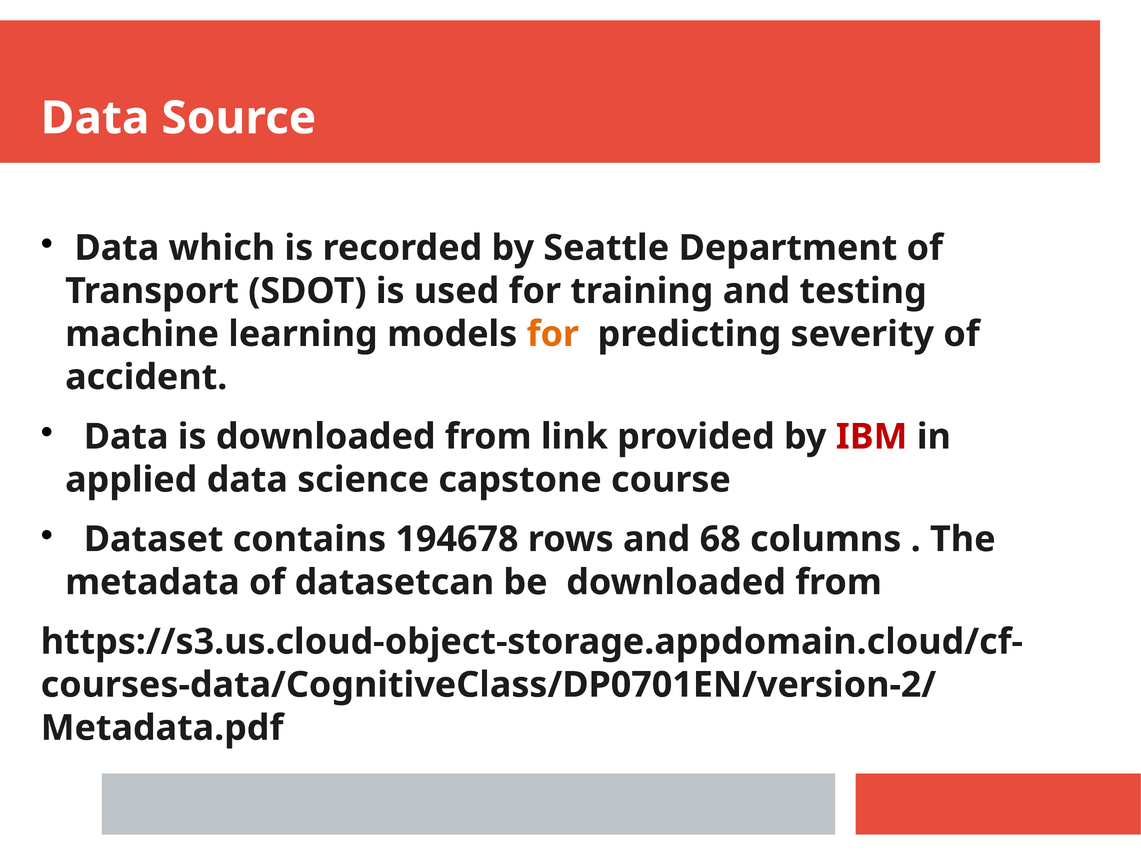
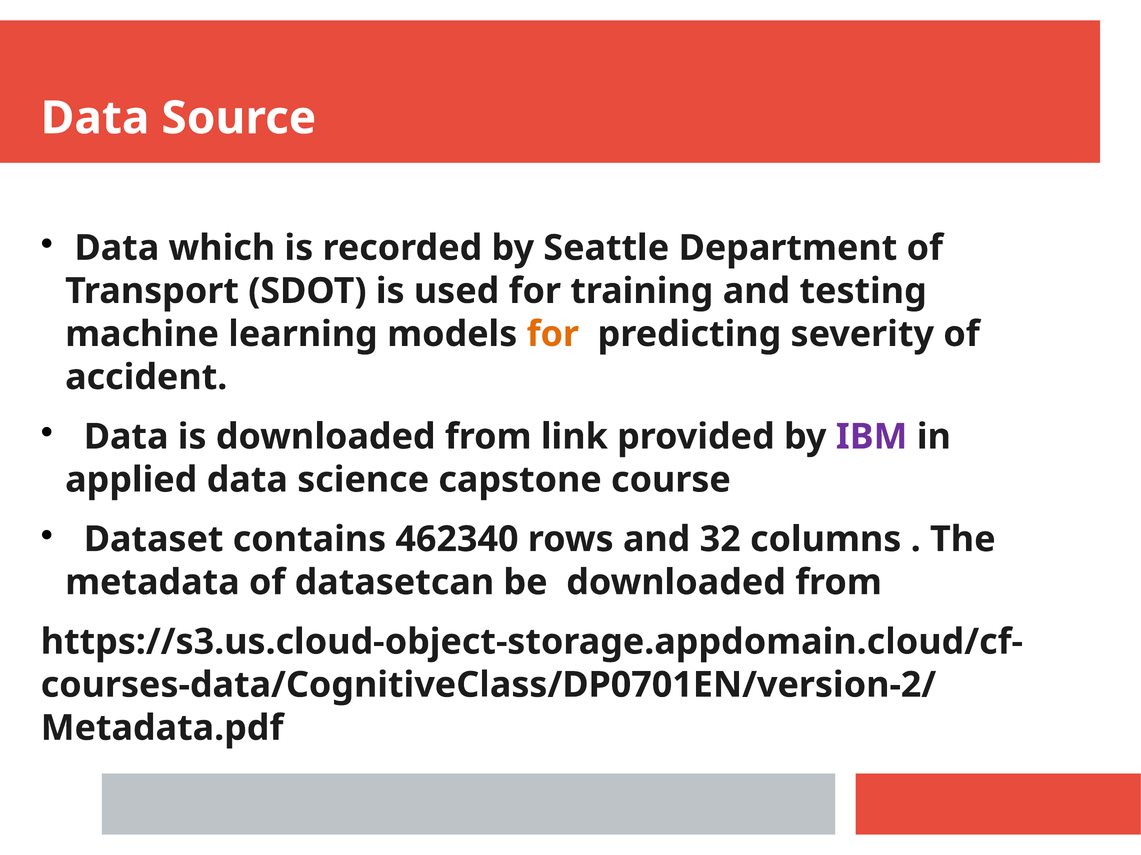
IBM colour: red -> purple (872, 437)
194678: 194678 -> 462340 (457, 540)
68: 68 -> 32 (720, 540)
